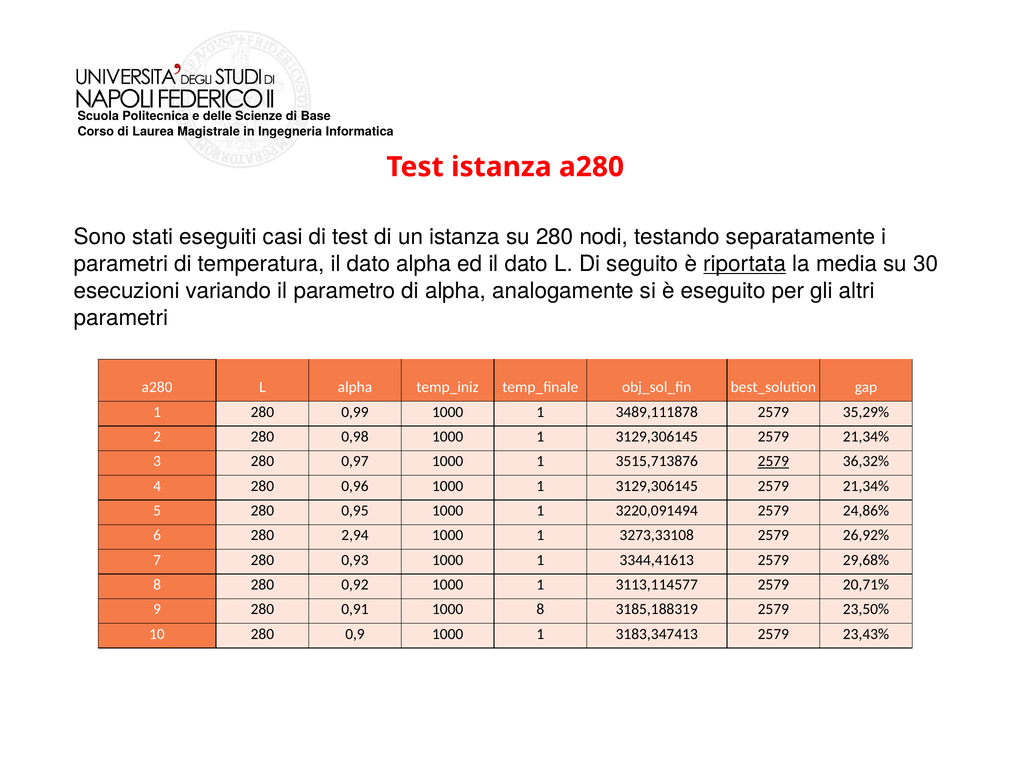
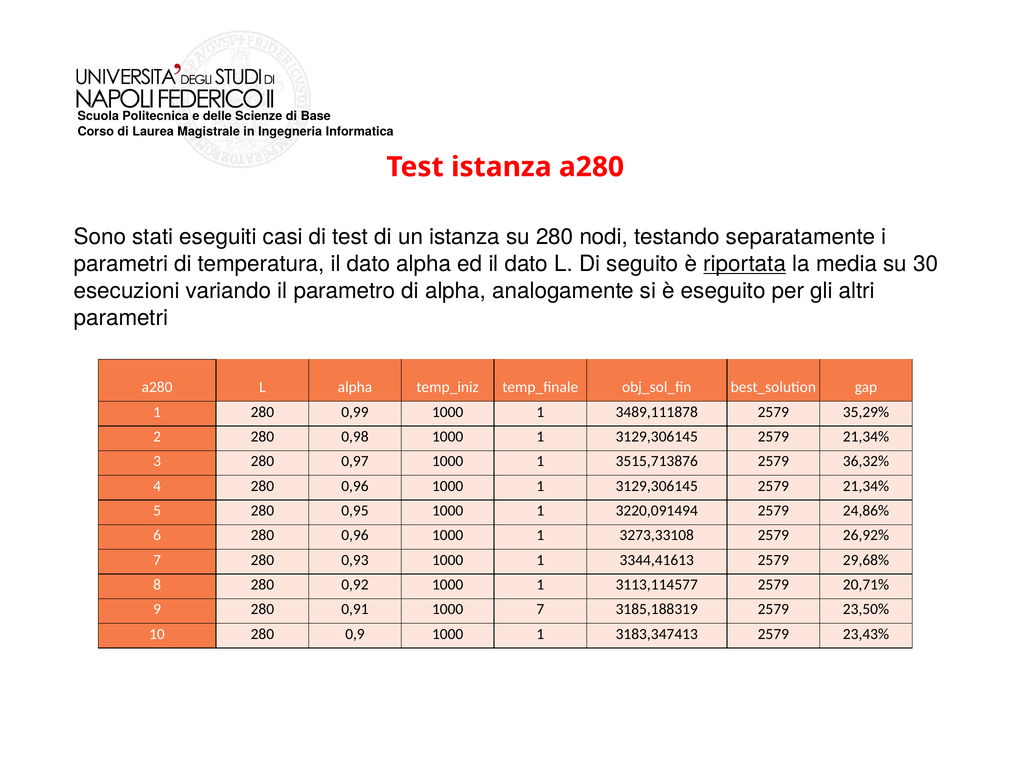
2579 underline: present -> none (773, 462)
6 280 2,94: 2,94 -> 0,96 (355, 536)
1000 8: 8 -> 7 (540, 610)
